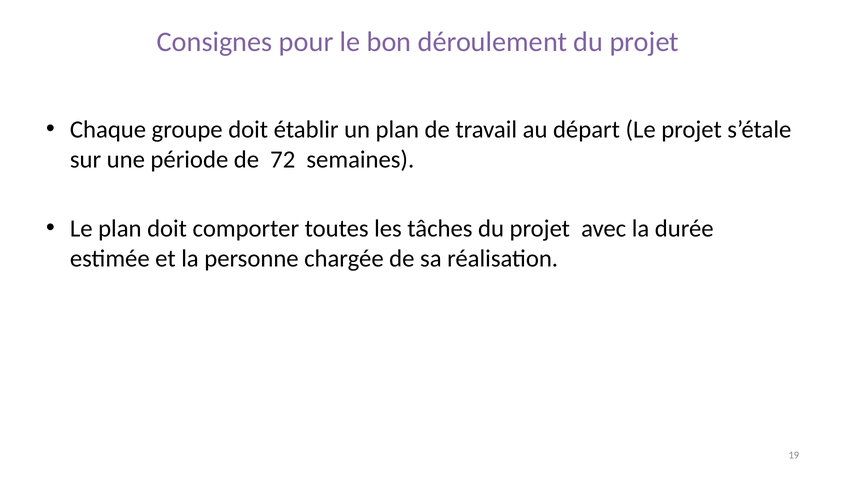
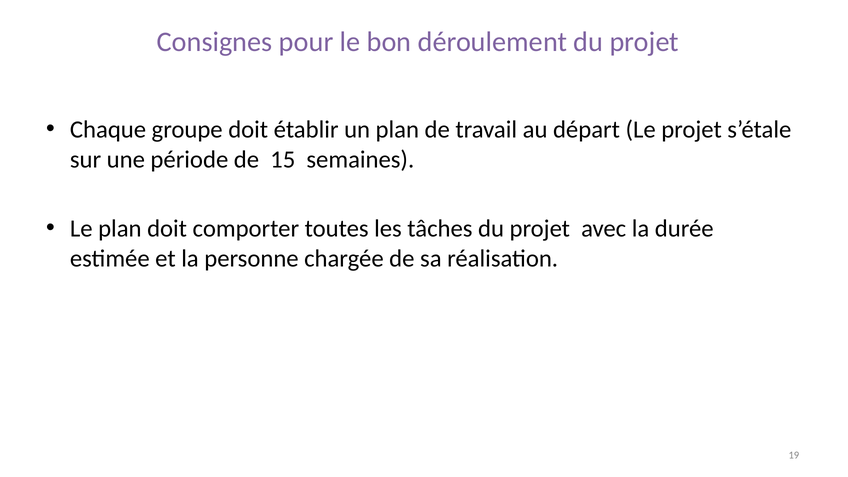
72: 72 -> 15 (283, 159)
